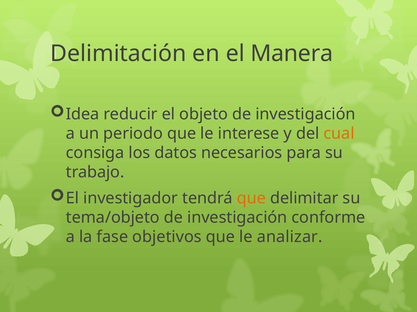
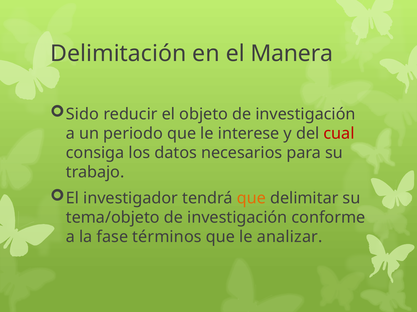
Idea: Idea -> Sido (82, 114)
cual colour: orange -> red (339, 134)
objetivos: objetivos -> términos (167, 238)
